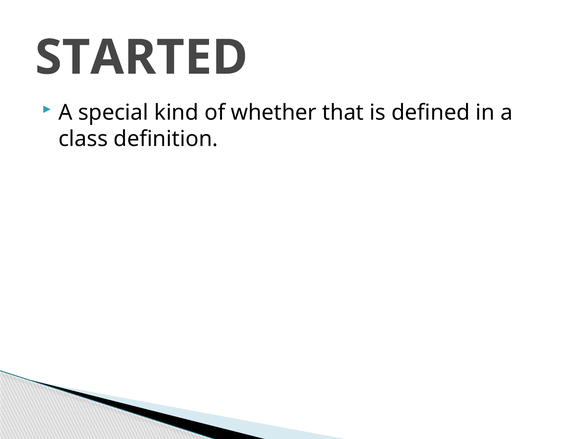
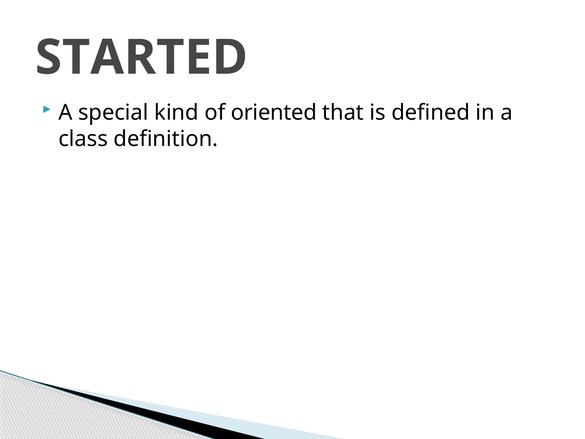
whether: whether -> oriented (274, 112)
